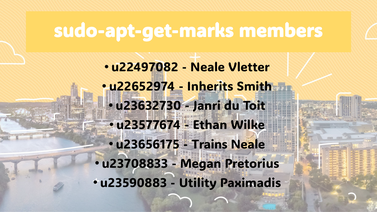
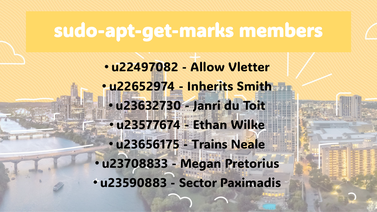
Neale: Neale -> Allow (208, 67)
Utility: Utility -> Sector (198, 183)
